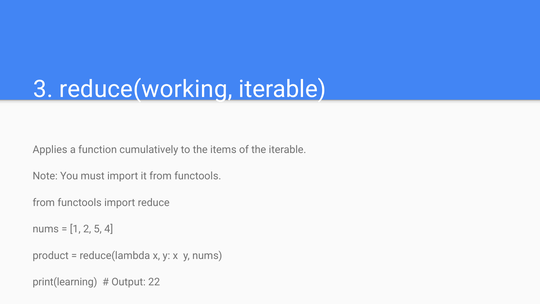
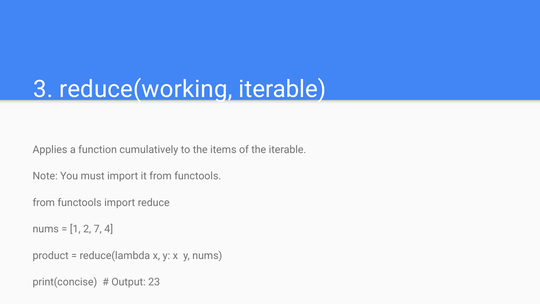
5: 5 -> 7 (98, 229)
print(learning: print(learning -> print(concise (65, 282)
22: 22 -> 23 (154, 282)
